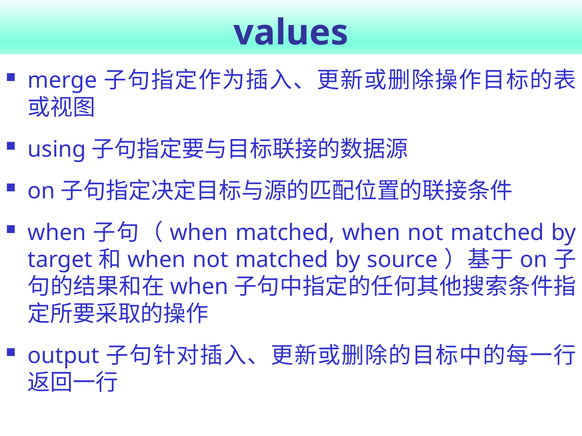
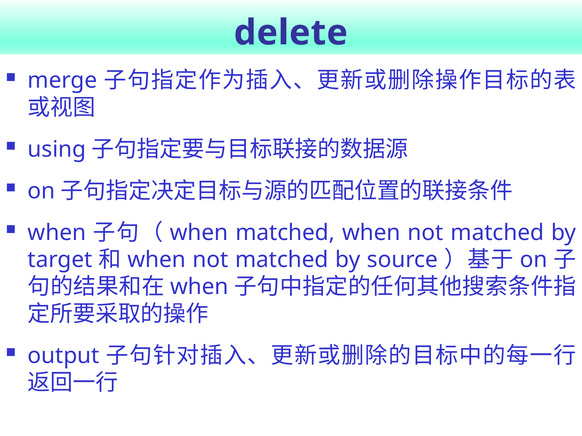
values: values -> delete (291, 33)
